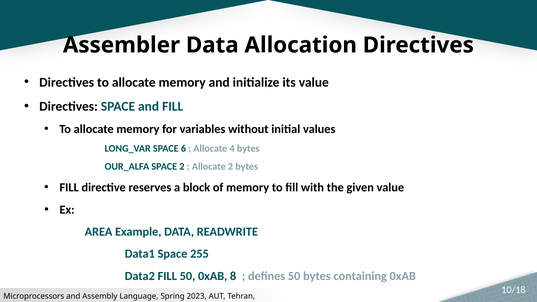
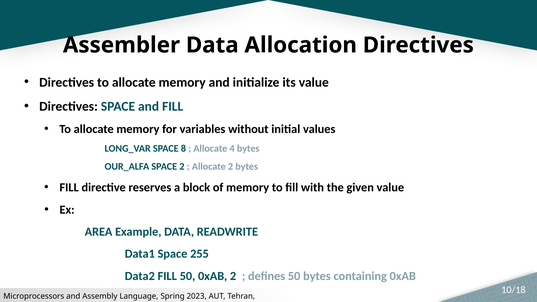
6: 6 -> 8 (183, 148)
0xAB 8: 8 -> 2 (233, 276)
